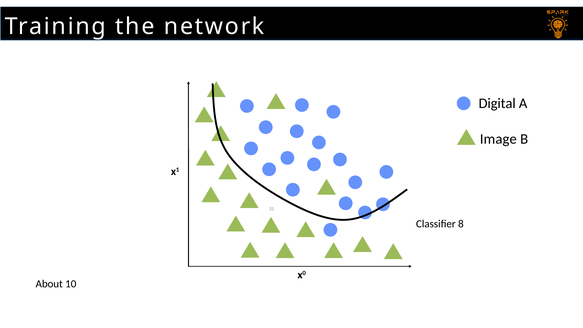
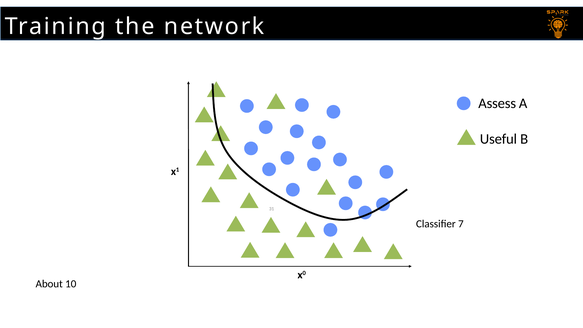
Digital: Digital -> Assess (497, 103)
Image: Image -> Useful (498, 139)
8: 8 -> 7 (461, 224)
